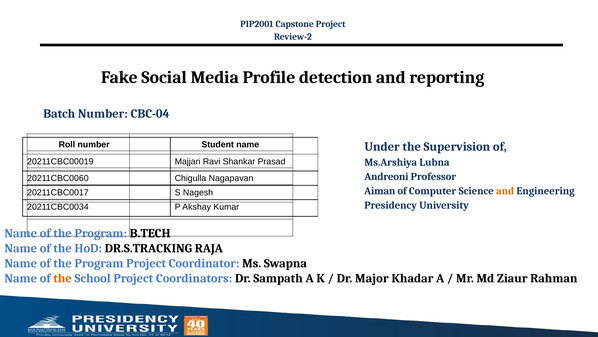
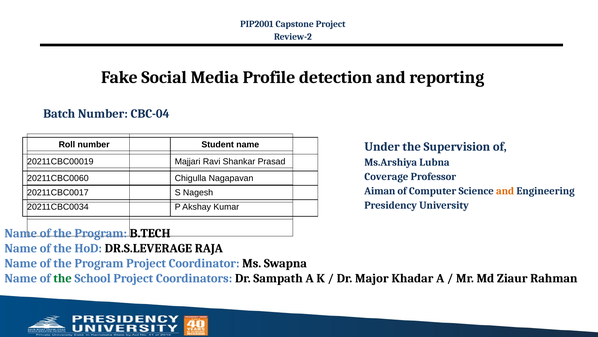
Andreoni: Andreoni -> Coverage (386, 176)
DR.S.TRACKING: DR.S.TRACKING -> DR.S.LEVERAGE (148, 248)
the colour: orange -> green (63, 278)
